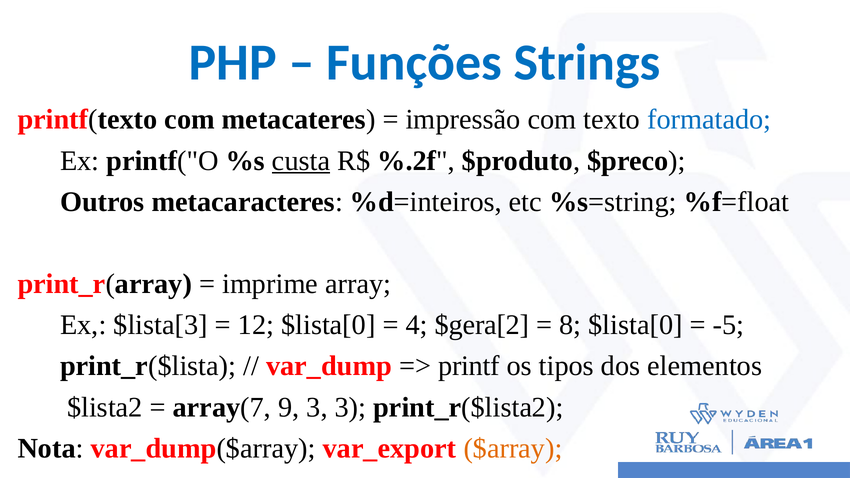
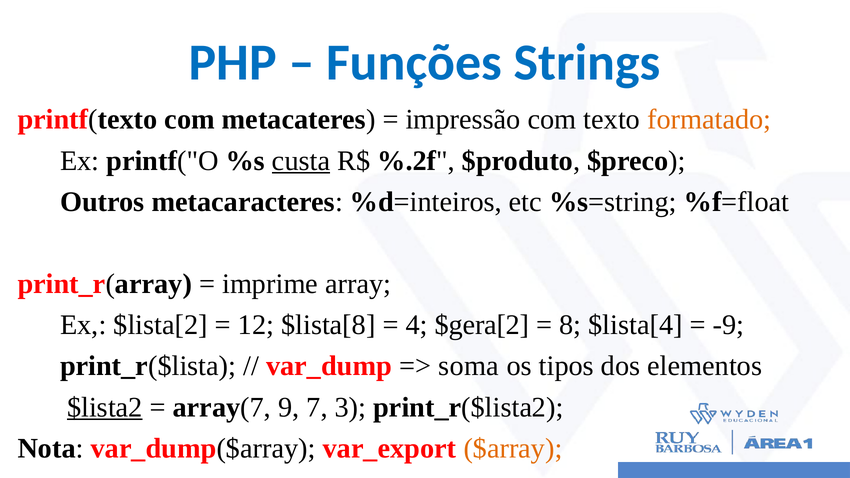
formatado colour: blue -> orange (709, 120)
$lista[3: $lista[3 -> $lista[2 (161, 325)
12 $lista[0: $lista[0 -> $lista[8 (328, 325)
8 $lista[0: $lista[0 -> $lista[4 (635, 325)
-5: -5 -> -9 (728, 325)
printf: printf -> soma (469, 366)
$lista2 underline: none -> present (105, 407)
9 3: 3 -> 7 (317, 407)
